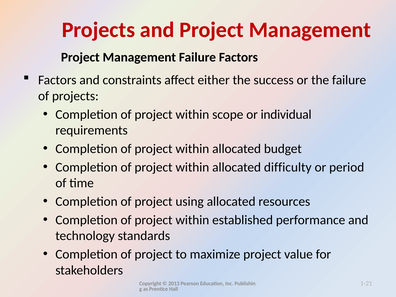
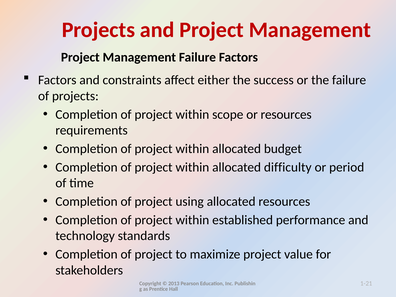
or individual: individual -> resources (286, 114)
